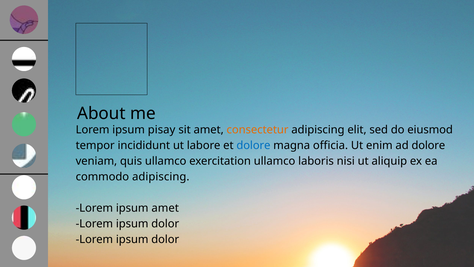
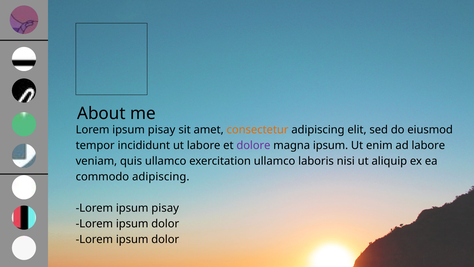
dolore colour: blue -> purple (253, 145)
magna officia: officia -> ipsum (331, 145)
ad dolore: dolore -> labore (428, 145)
amet: amet -> pisay (165, 208)
